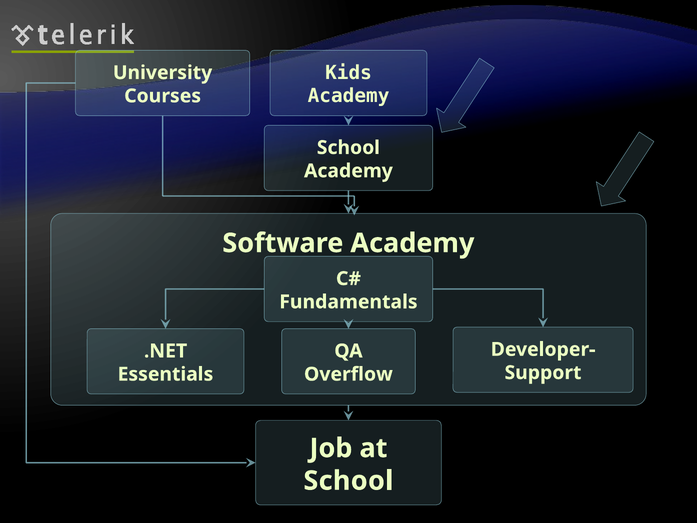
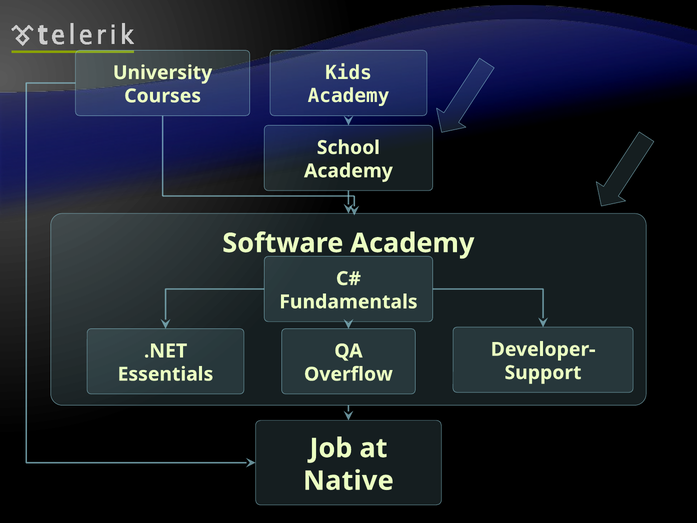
School: School -> Native (348, 481)
